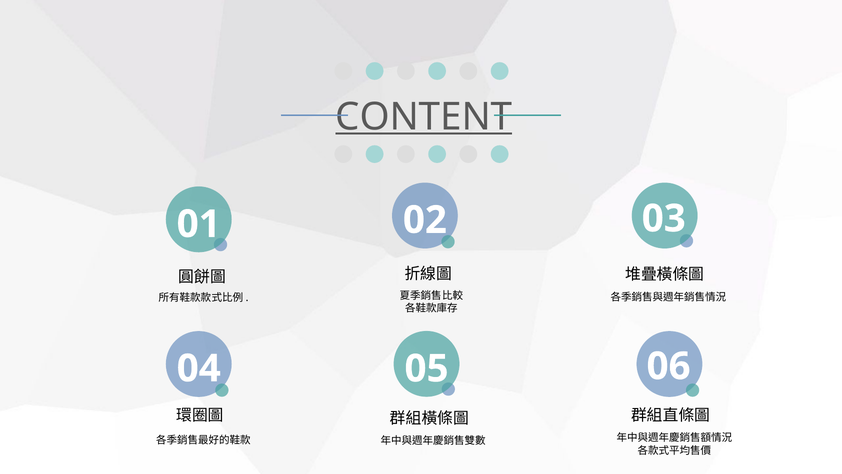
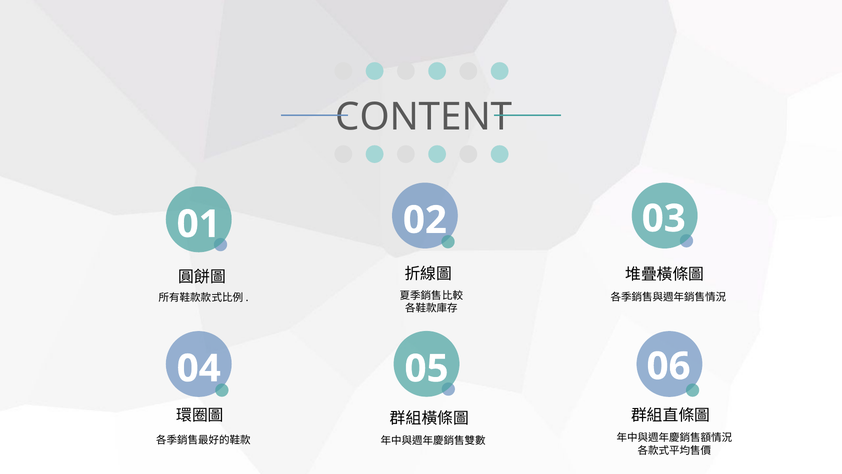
CONTENT underline: present -> none (424, 117)
